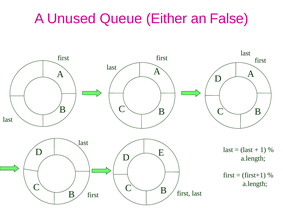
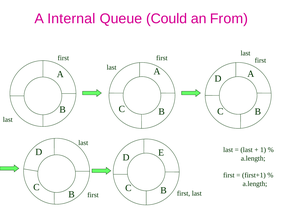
Unused: Unused -> Internal (71, 19)
Either: Either -> Could (167, 19)
False: False -> From (229, 19)
